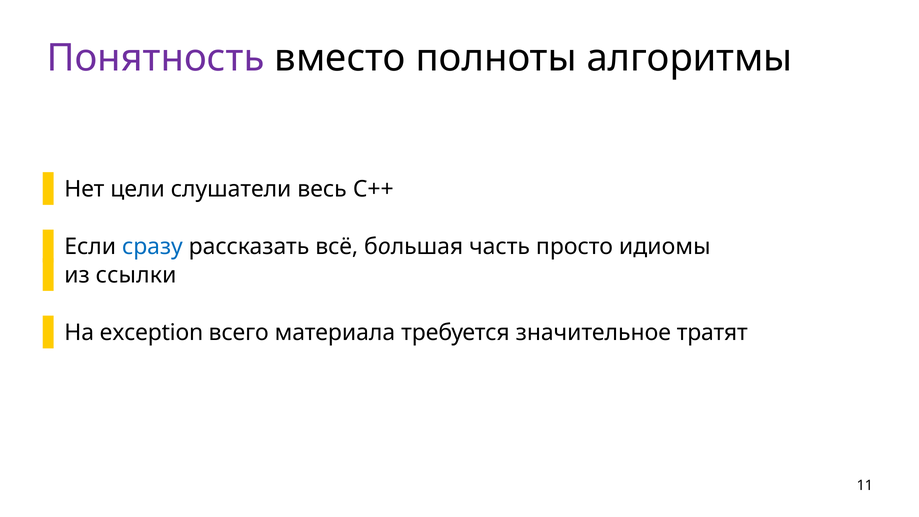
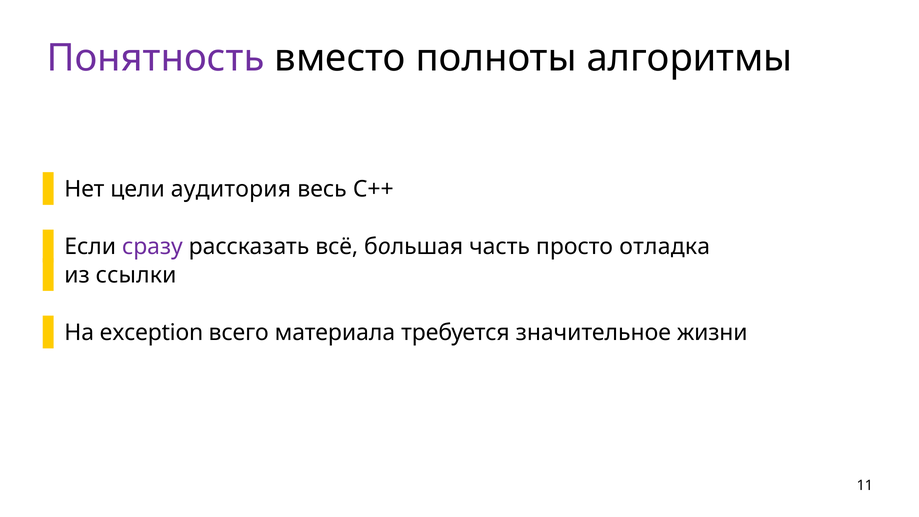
слушатели: слушатели -> аудитория (231, 189)
сразу colour: blue -> purple (152, 247)
идиомы: идиомы -> отладка (665, 247)
тратят: тратят -> жизни (712, 333)
